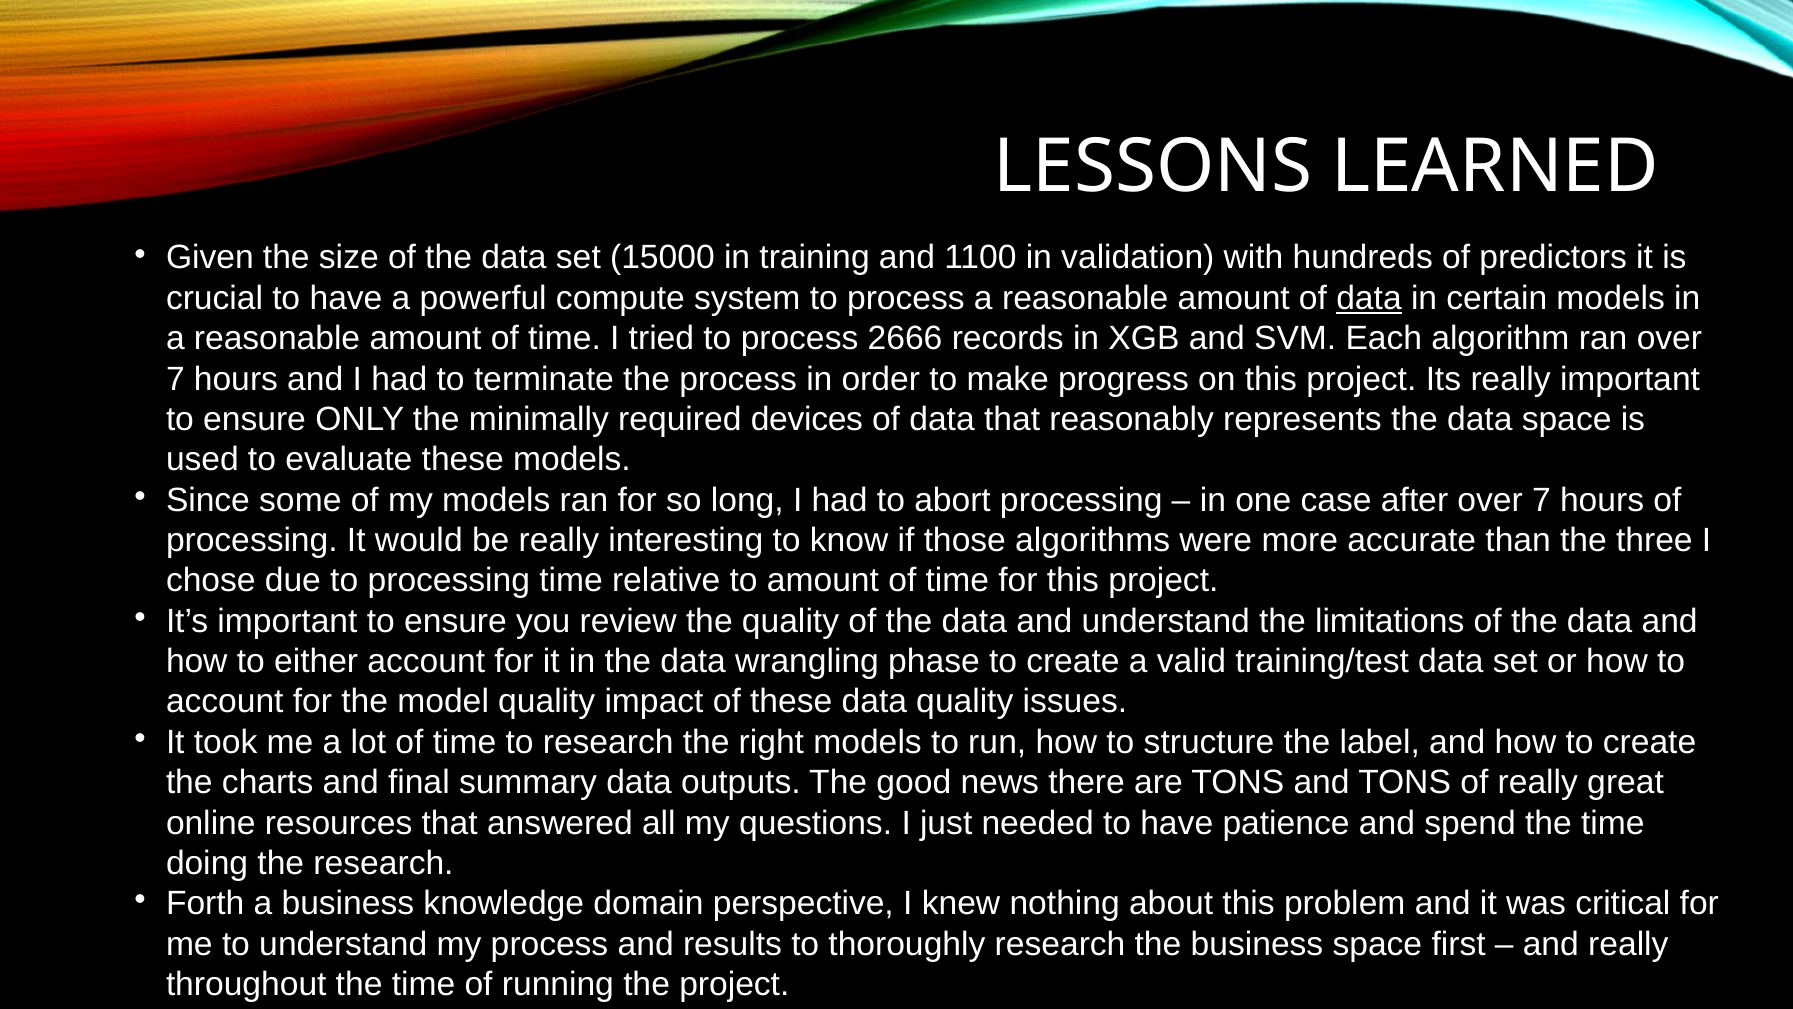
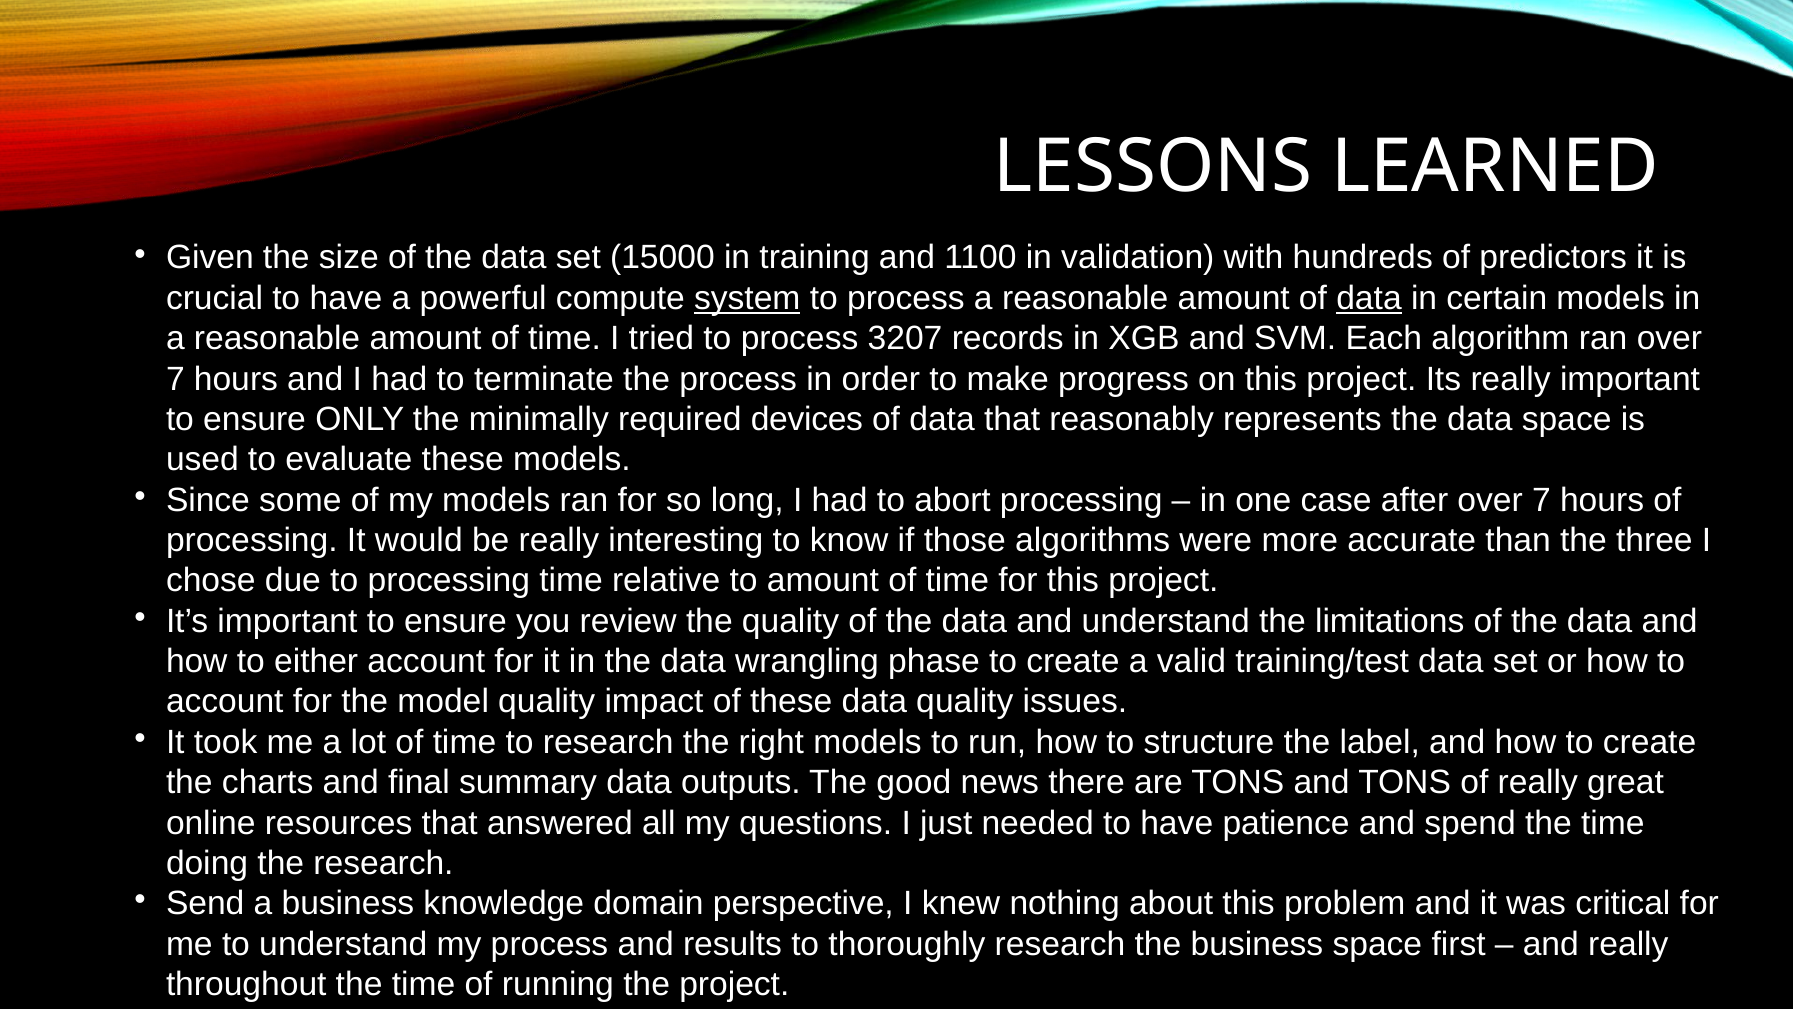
system underline: none -> present (747, 298)
2666: 2666 -> 3207 (905, 338)
Forth: Forth -> Send (205, 903)
